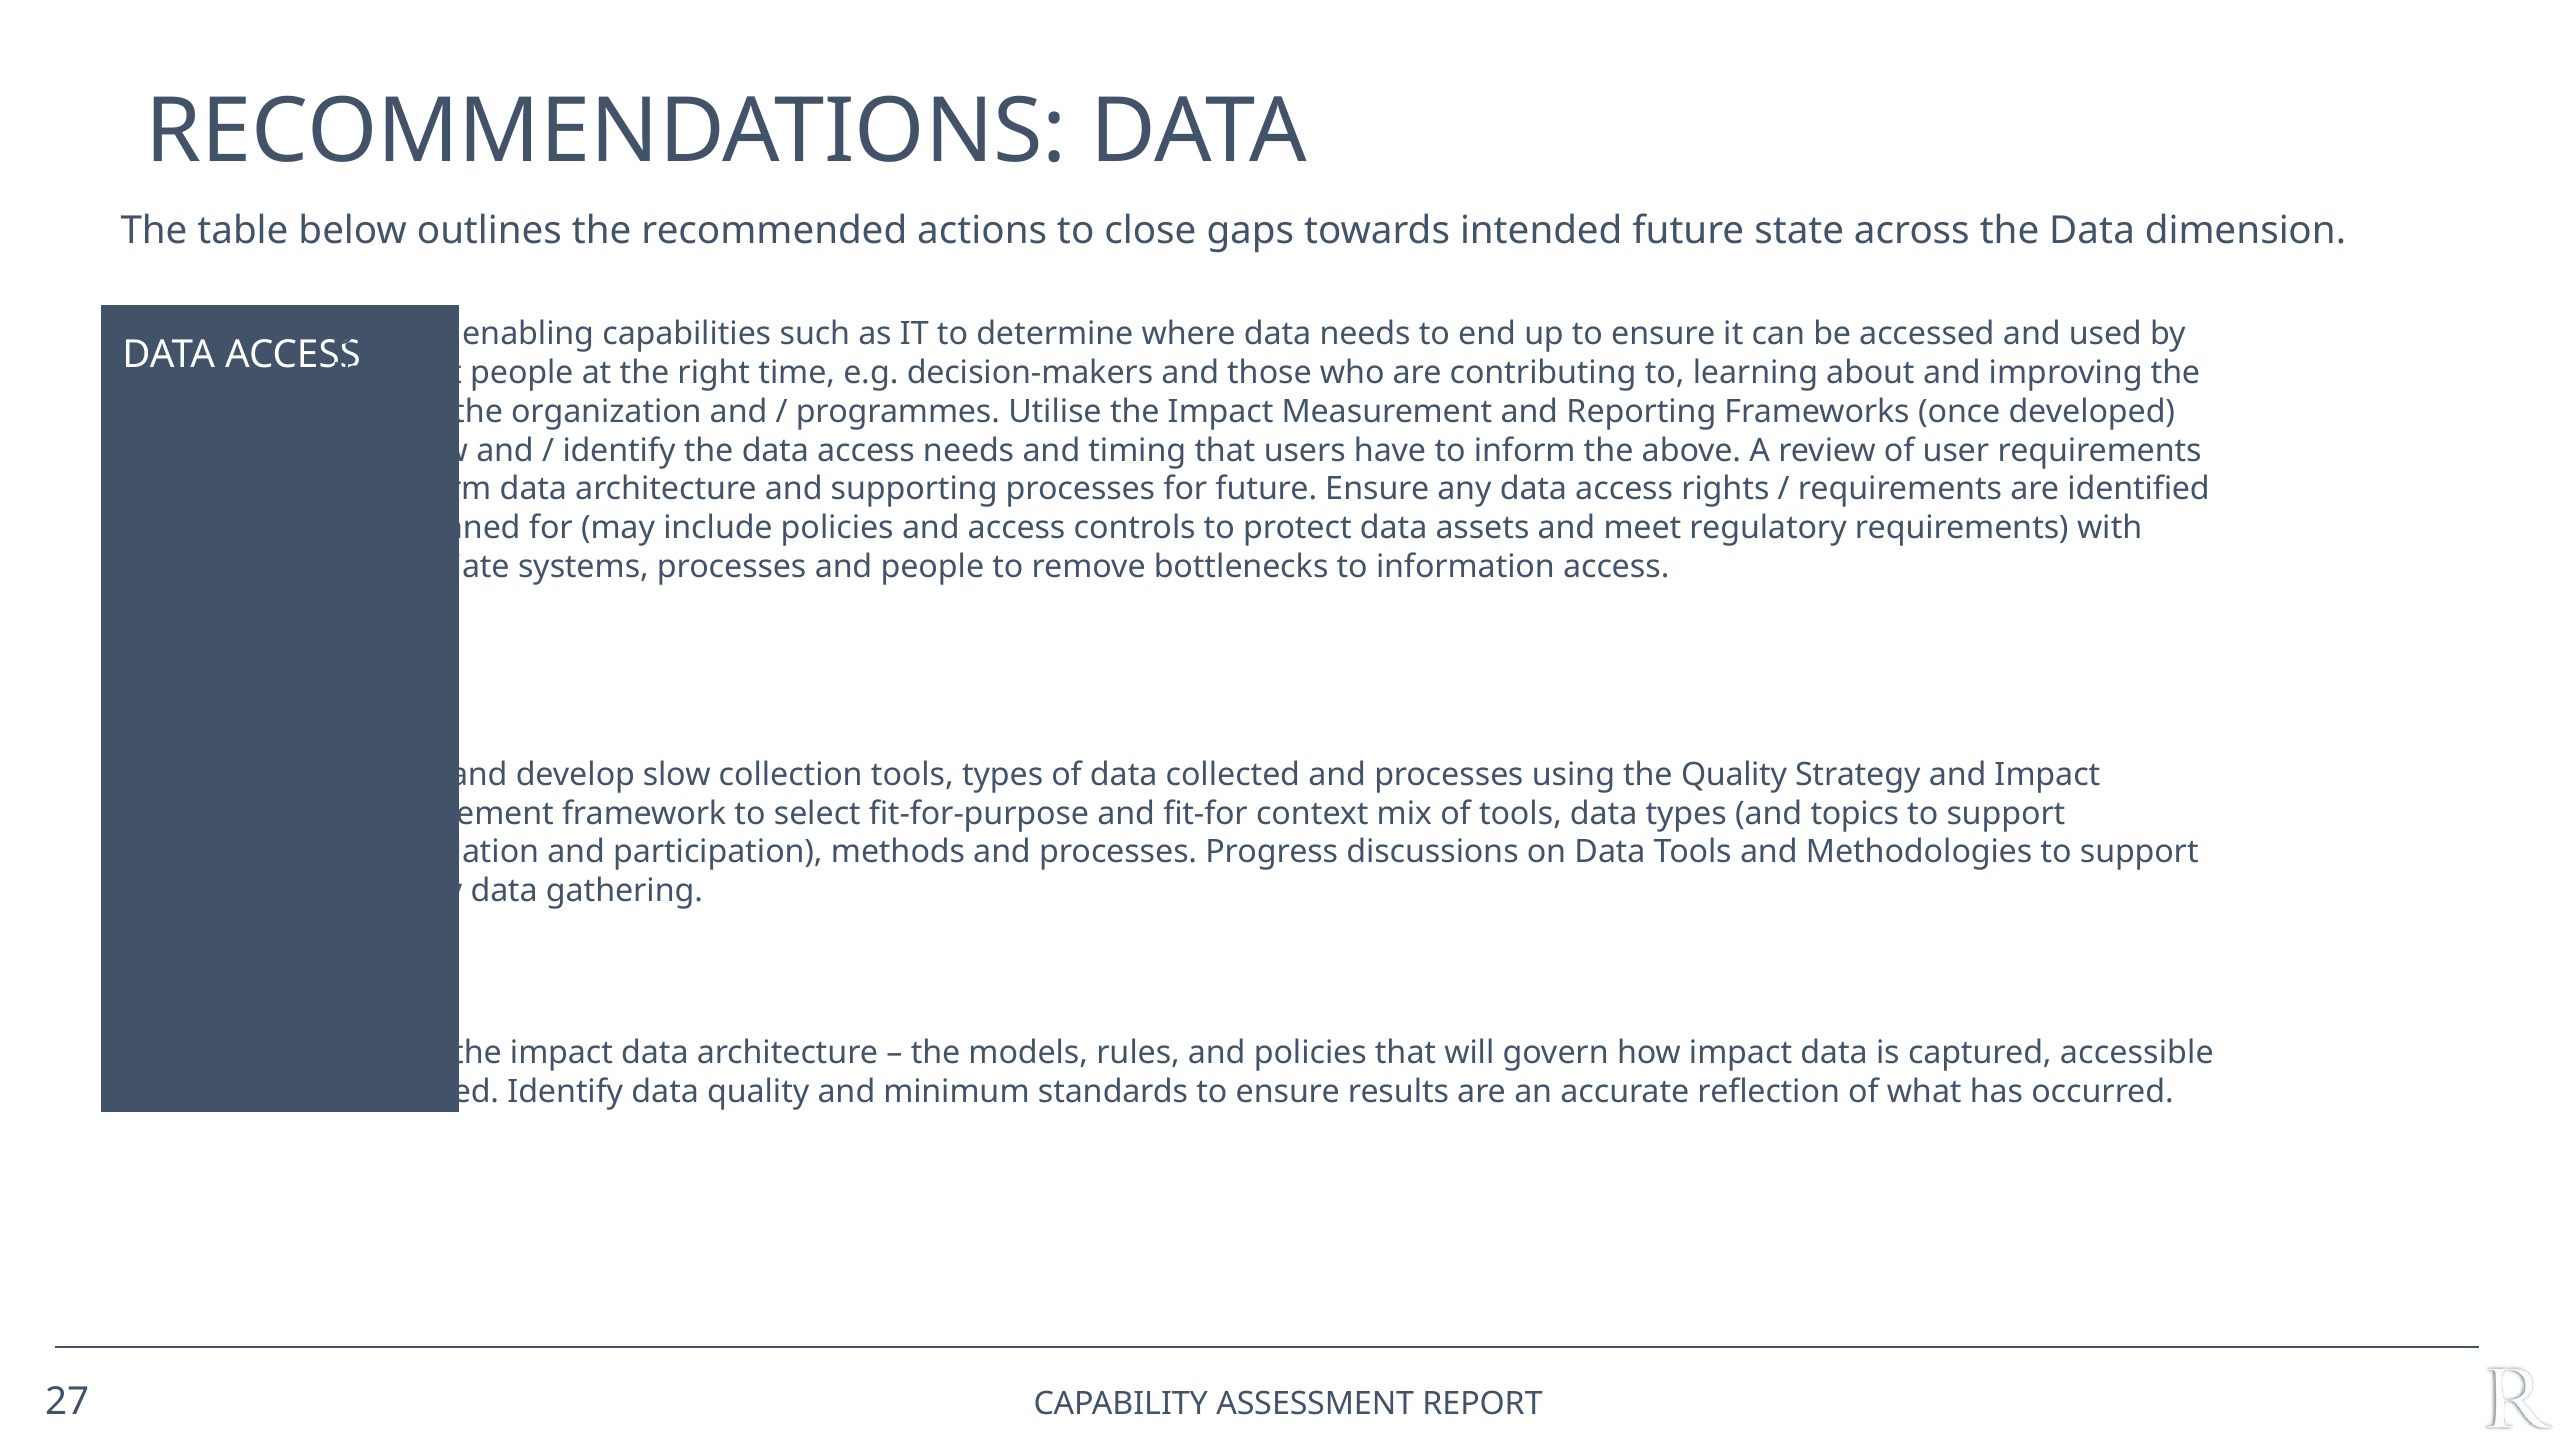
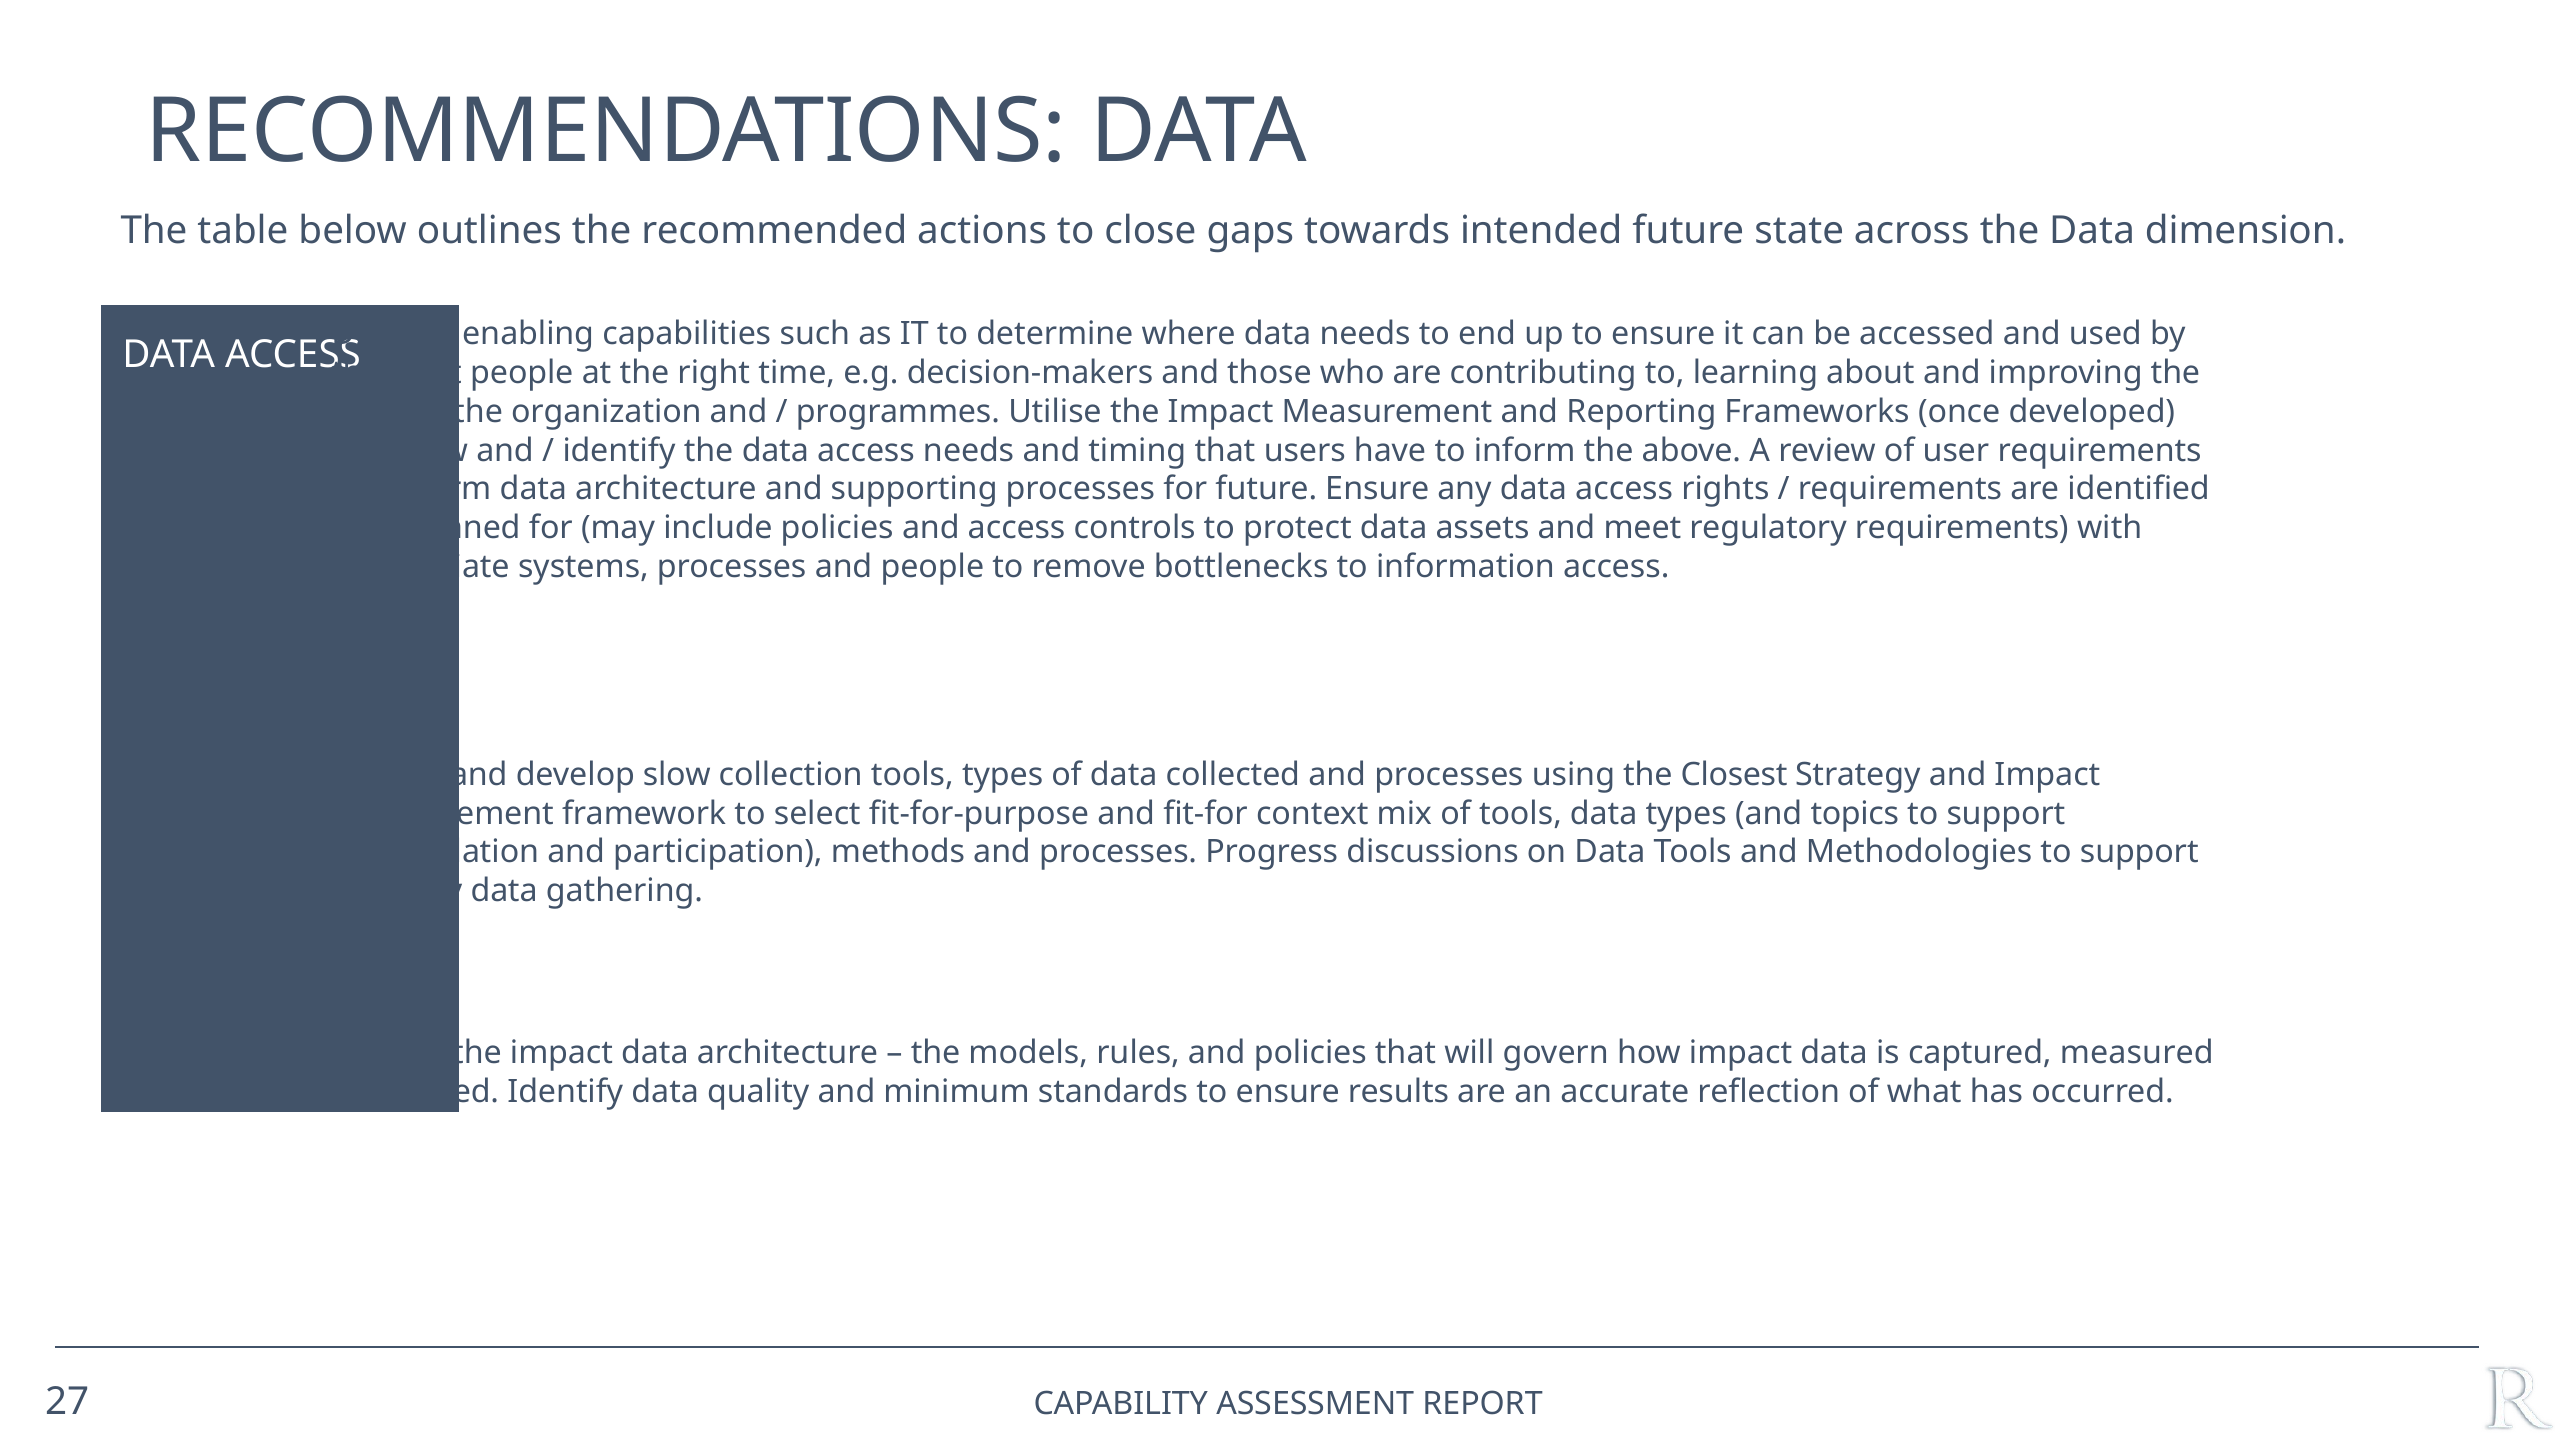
the Quality: Quality -> Closest (1734, 775)
accessible: accessible -> measured (2137, 1053)
